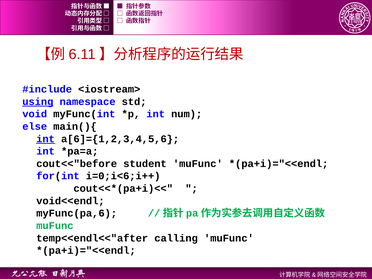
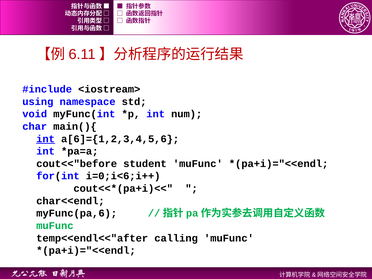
using underline: present -> none (38, 102)
else: else -> char (35, 126)
void<<endl: void<<endl -> char<<endl (70, 201)
